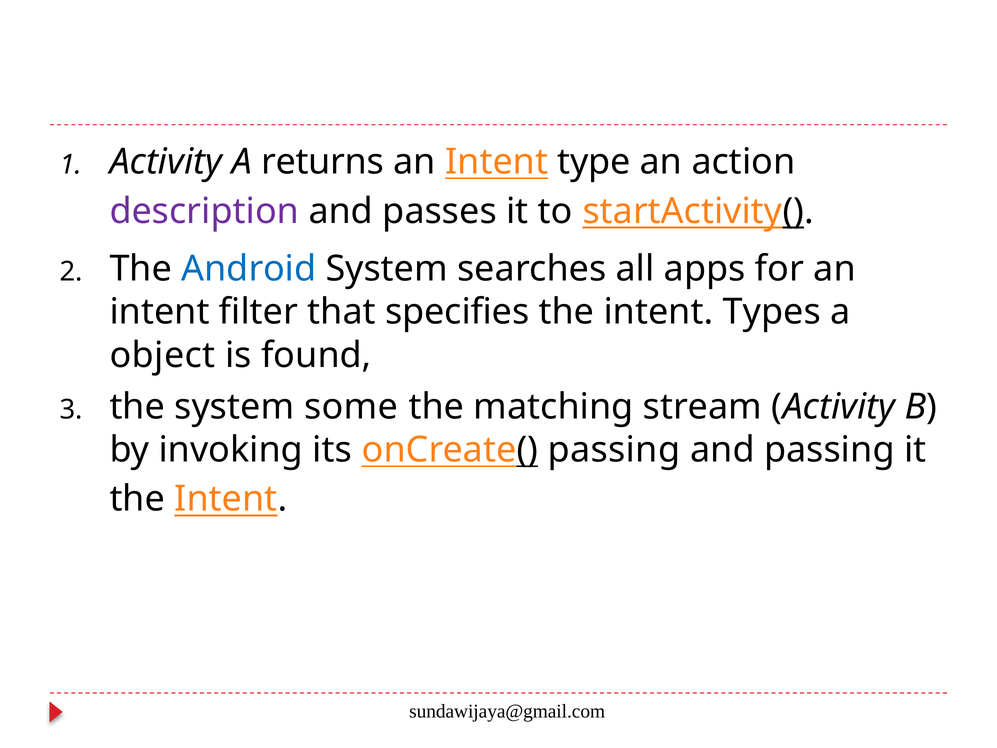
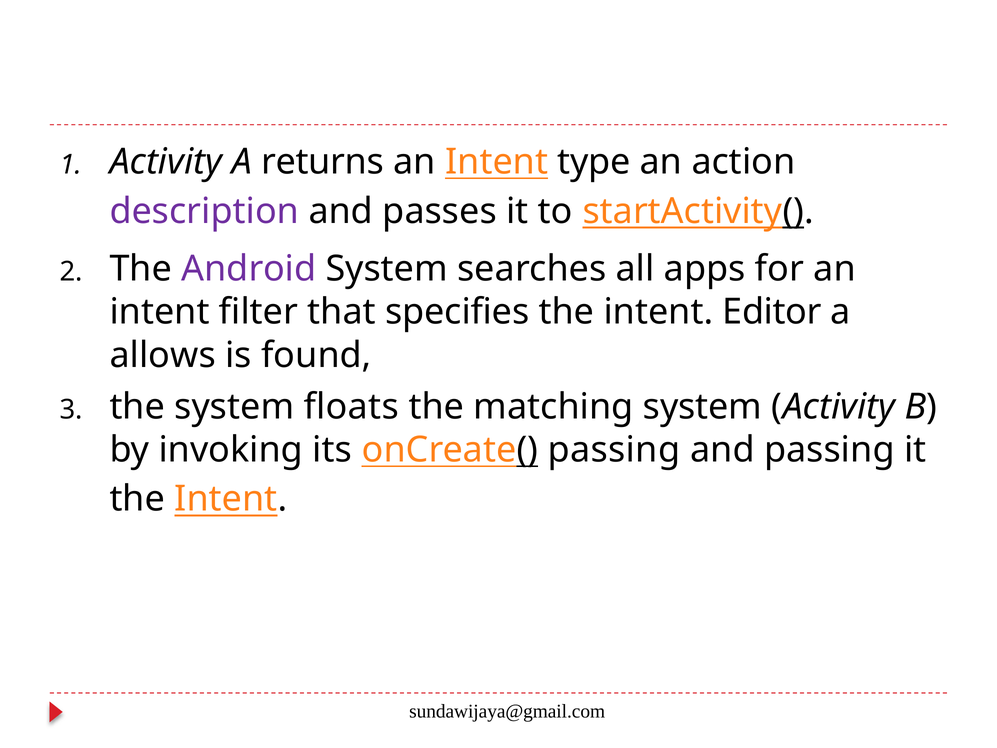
Android colour: blue -> purple (249, 269)
Types: Types -> Editor (772, 312)
object: object -> allows (163, 355)
some: some -> floats (351, 407)
matching stream: stream -> system (702, 407)
